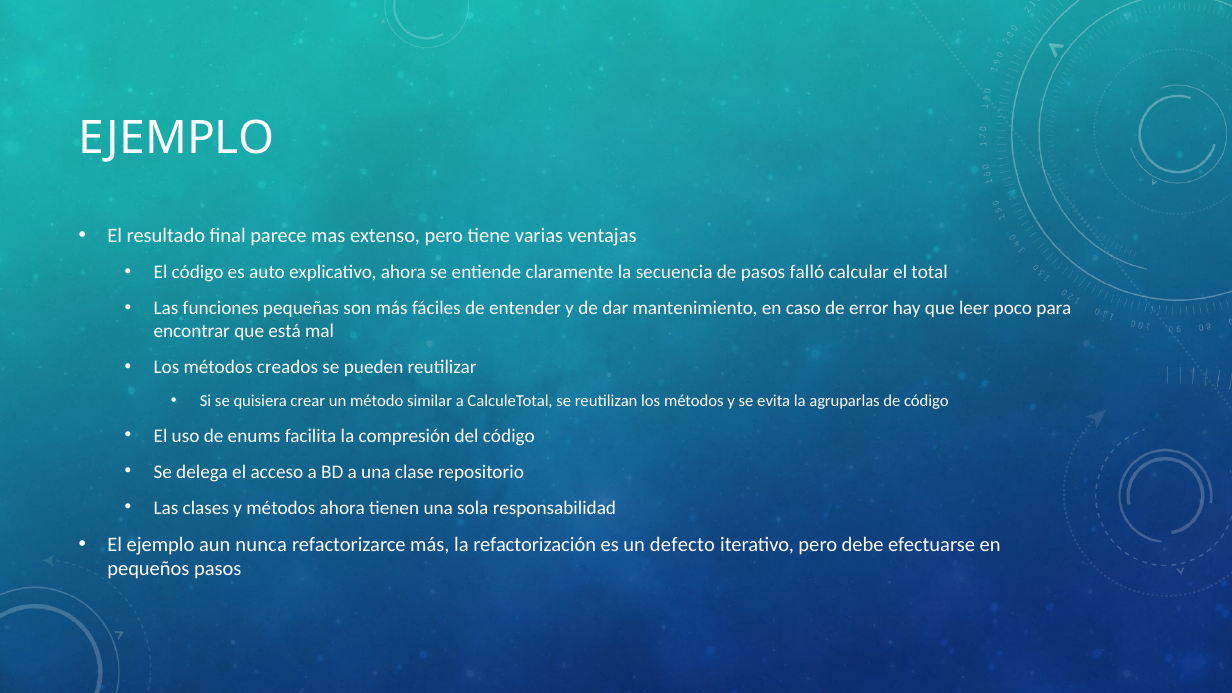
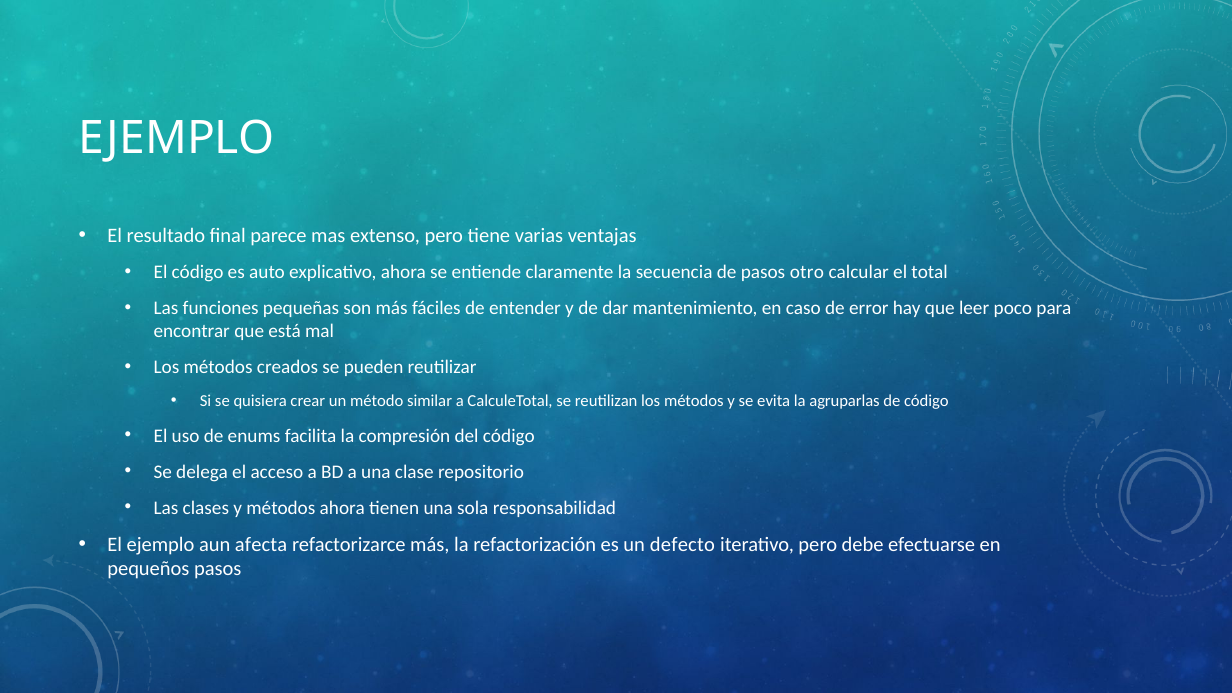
falló: falló -> otro (807, 272)
nunca: nunca -> afecta (261, 544)
